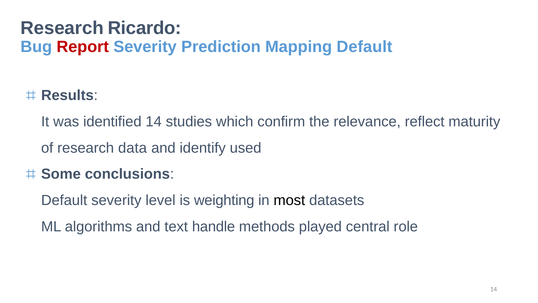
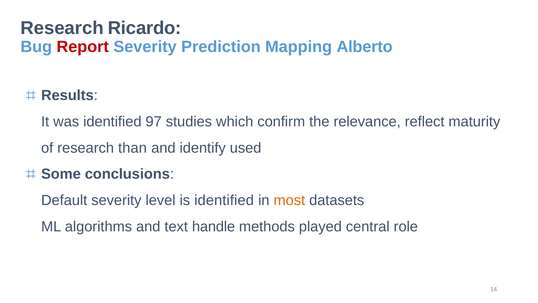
Mapping Default: Default -> Alberto (365, 47)
identified 14: 14 -> 97 (154, 122)
data: data -> than (133, 148)
is weighting: weighting -> identified (224, 200)
most colour: black -> orange (289, 200)
